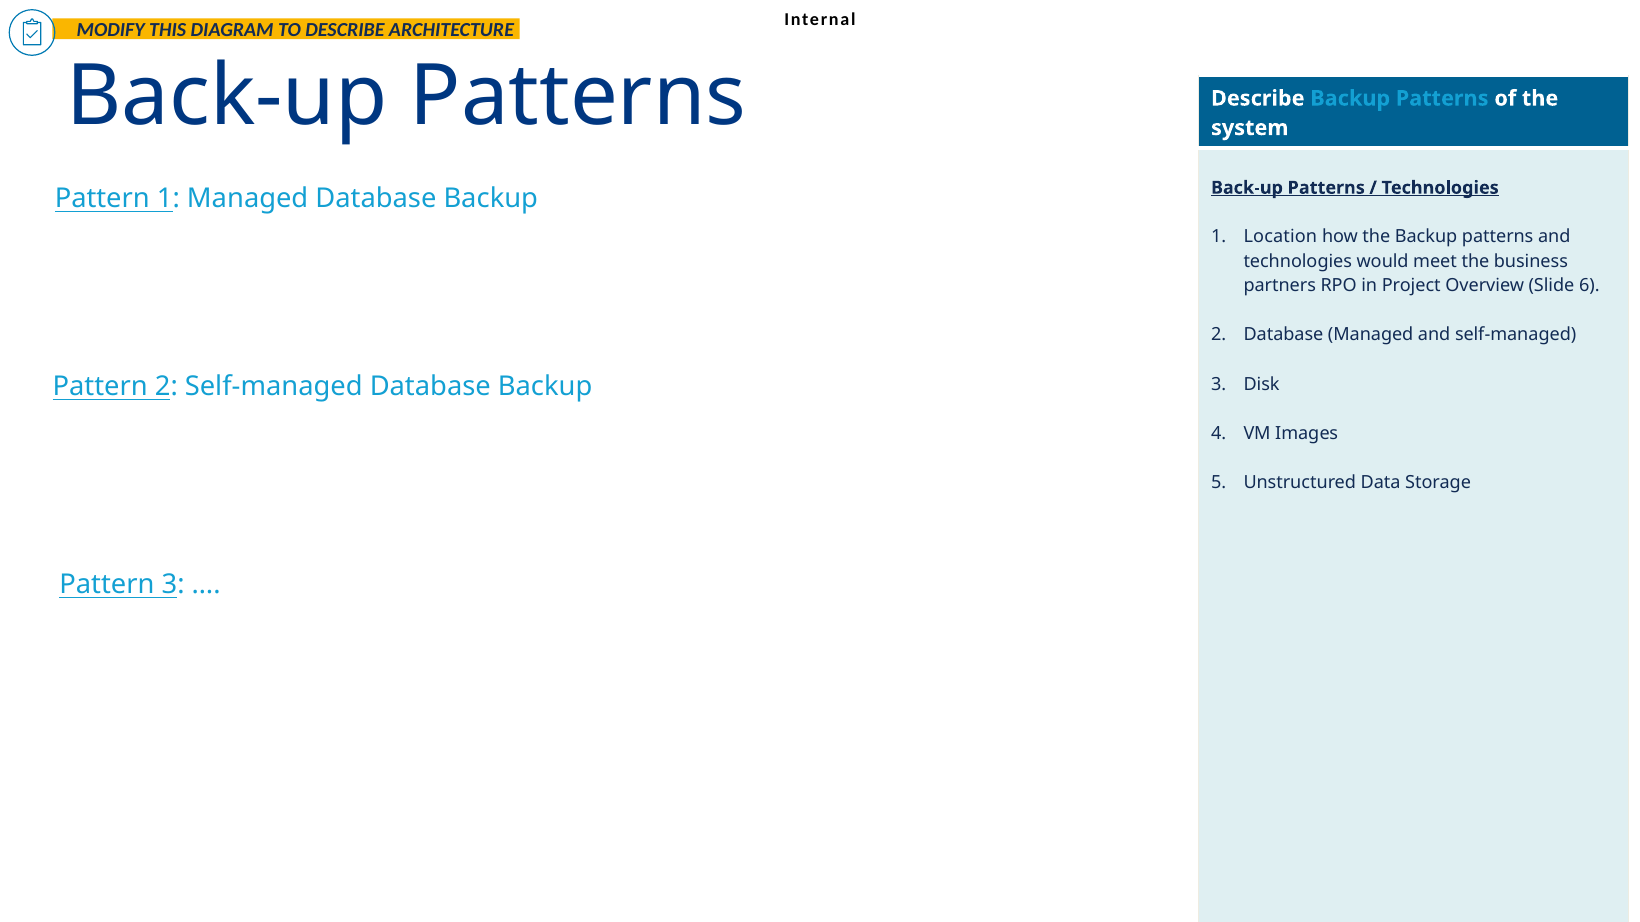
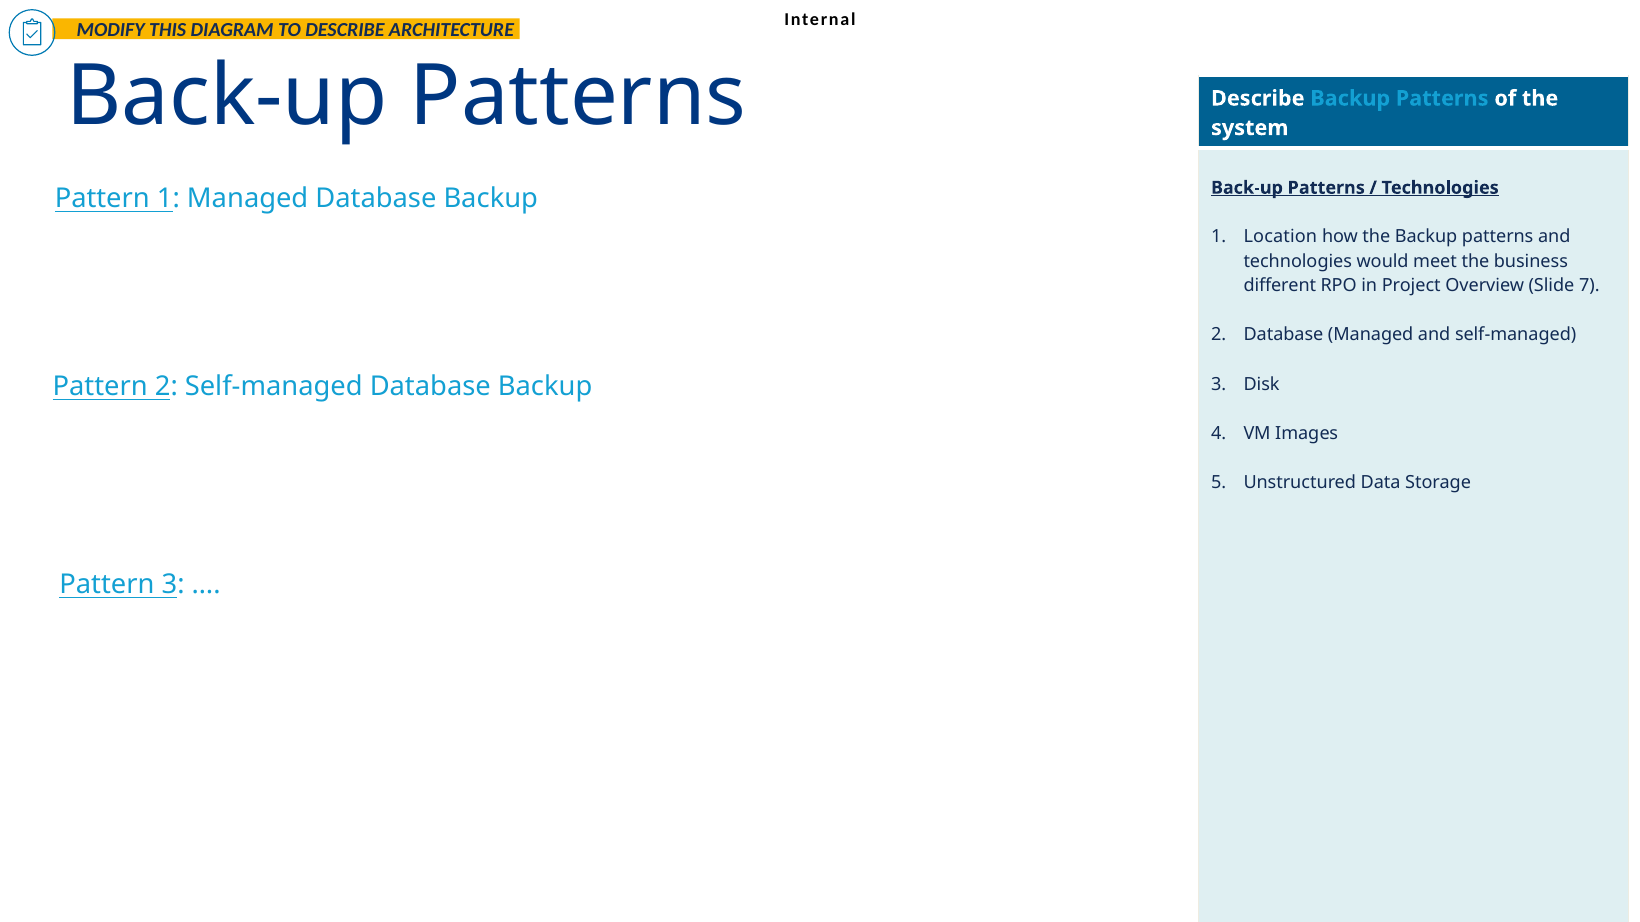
partners: partners -> different (1280, 286)
6: 6 -> 7 (1589, 286)
